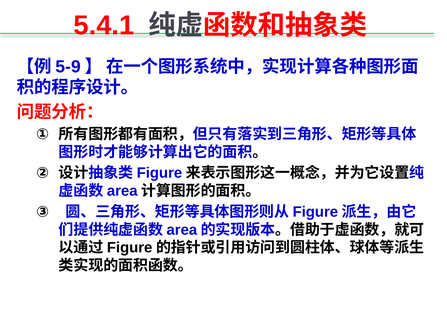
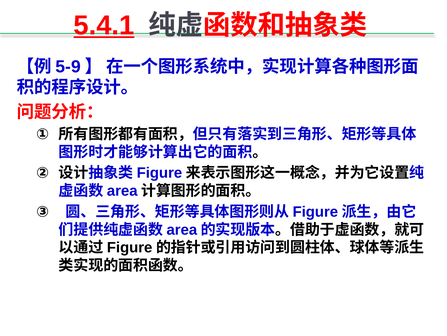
5.4.1 underline: none -> present (104, 25)
